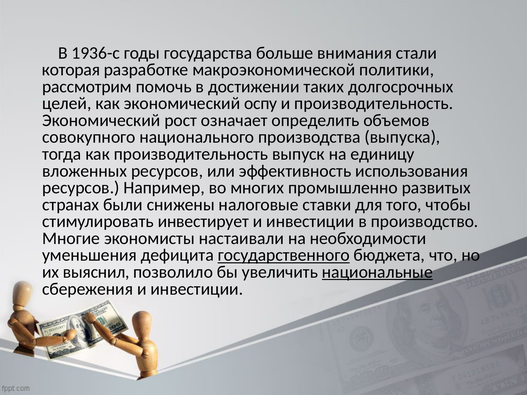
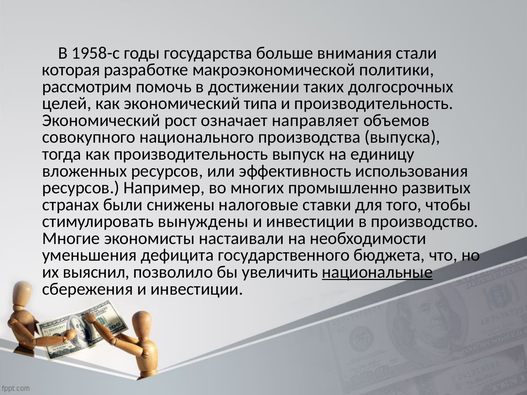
1936-с: 1936-с -> 1958-с (96, 53)
оспу: оспу -> типа (261, 104)
определить: определить -> направляет (315, 120)
инвестирует: инвестирует -> вынуждены (203, 222)
государственного underline: present -> none (284, 255)
